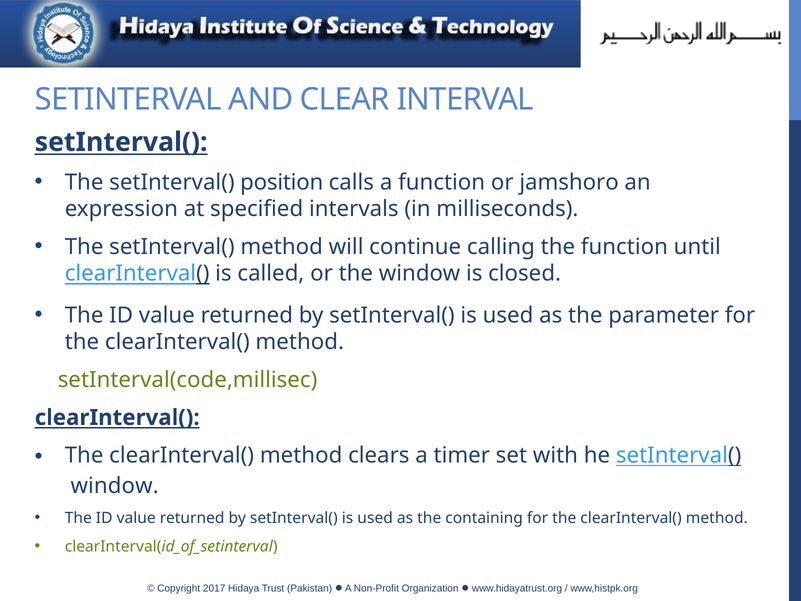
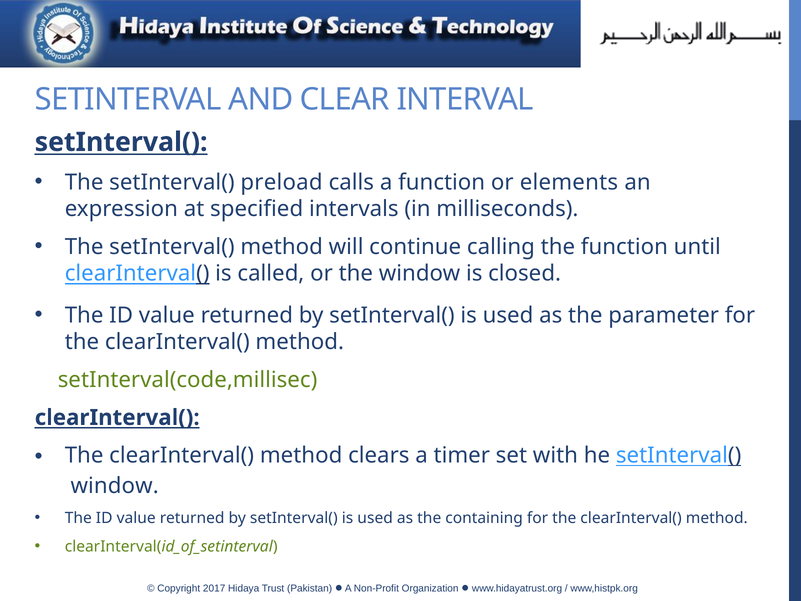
position: position -> preload (282, 182)
jamshoro: jamshoro -> elements (569, 182)
